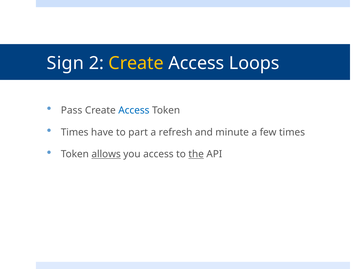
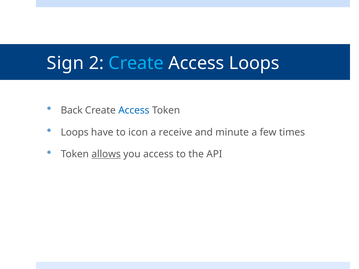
Create colour: yellow -> light blue (136, 63)
Pass: Pass -> Back (72, 110)
Times: Times -> Loops (75, 132)
part: part -> icon (138, 132)
refresh: refresh -> receive (176, 132)
the underline: present -> none (196, 154)
